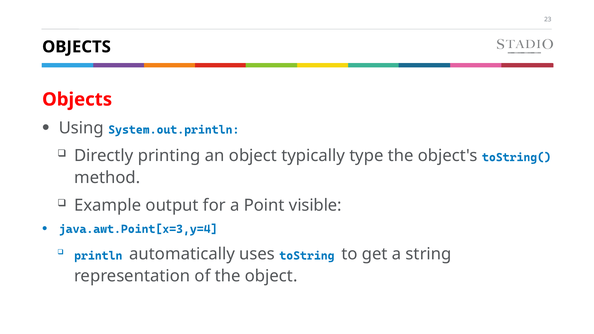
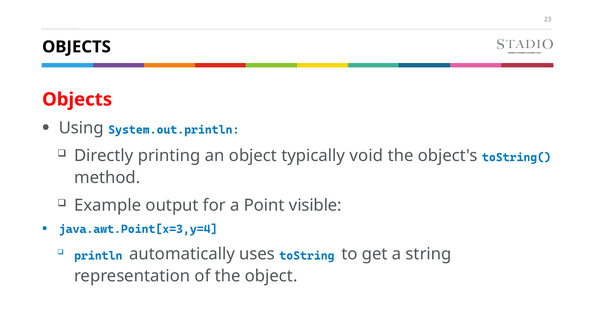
type: type -> void (366, 156)
